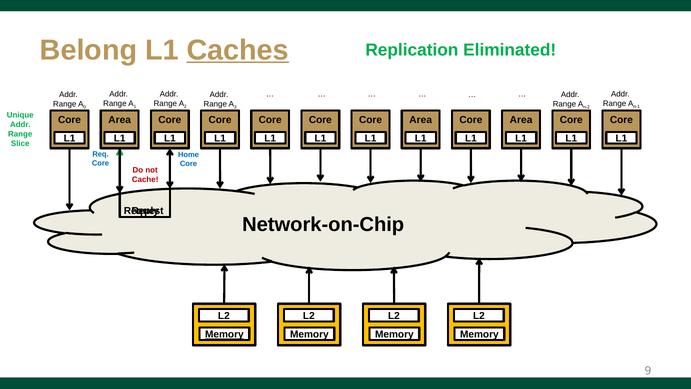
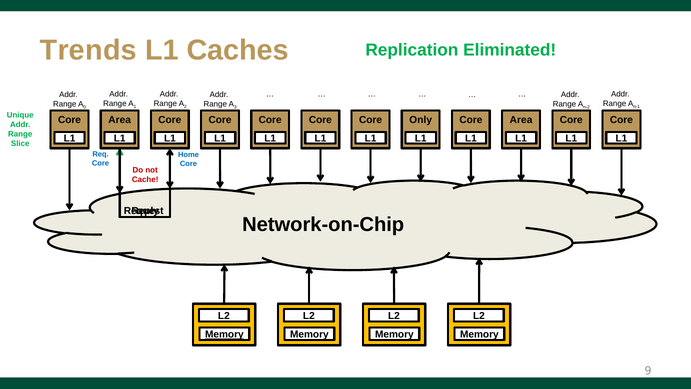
Belong: Belong -> Trends (88, 50)
Caches underline: present -> none (238, 50)
Area: Area -> Only (421, 120)
